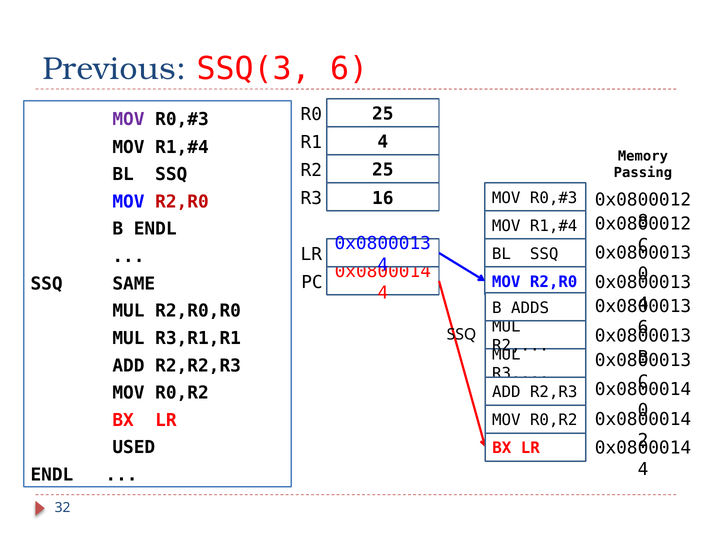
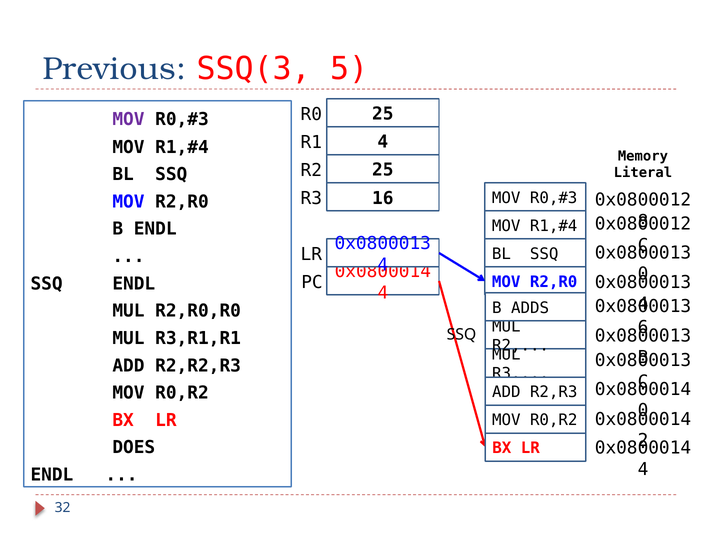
SSQ(3 6: 6 -> 5 (349, 69)
Passing: Passing -> Literal (643, 173)
R2,R0 colour: red -> black (182, 202)
SSQ SAME: SAME -> ENDL (134, 284)
USED: USED -> DOES (134, 448)
